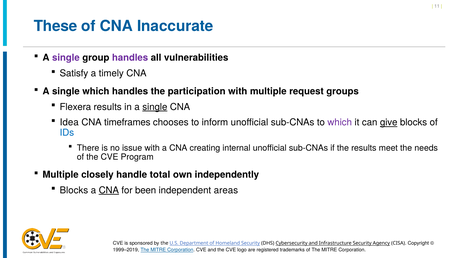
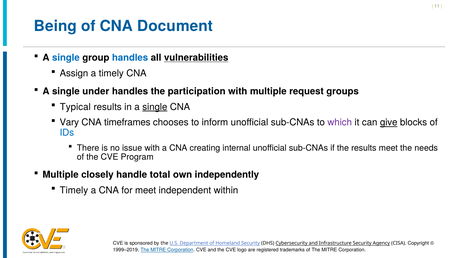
These: These -> Being (55, 26)
Inaccurate: Inaccurate -> Document (175, 26)
single colour: purple -> blue (66, 58)
handles colour: purple -> blue (130, 58)
vulnerabilities underline: none -> present (196, 58)
Satisfy: Satisfy -> Assign (74, 73)
single which: which -> under (96, 91)
Flexera: Flexera -> Typical (75, 107)
Idea: Idea -> Vary (69, 122)
Blocks: Blocks -> Timely (74, 190)
CNA underline: present -> none (109, 190)
for been: been -> meet (146, 190)
areas: areas -> within (226, 190)
